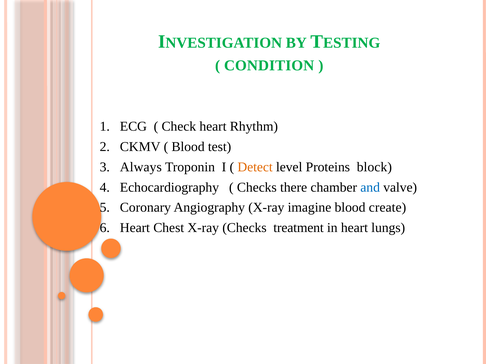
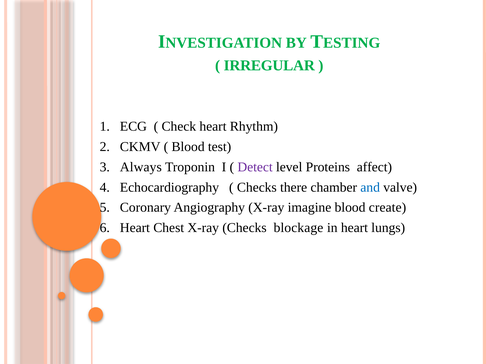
CONDITION: CONDITION -> IRREGULAR (269, 66)
Detect colour: orange -> purple (255, 167)
block: block -> affect (374, 167)
treatment: treatment -> blockage (298, 228)
